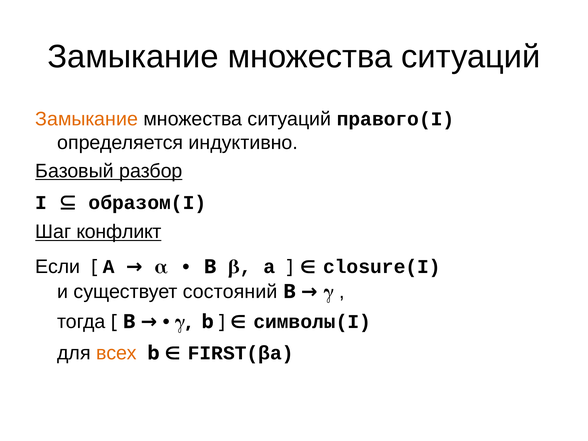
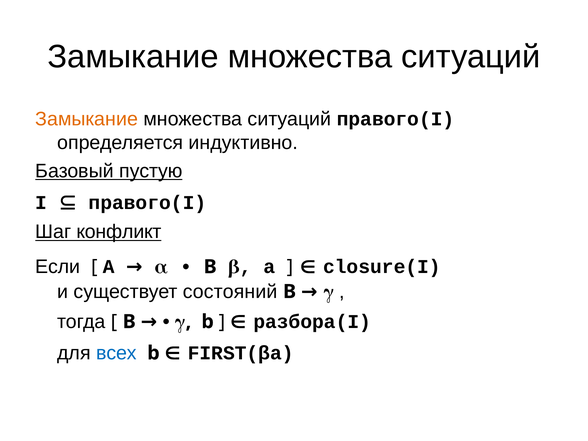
разбор: разбор -> пустую (151, 171)
образом(I: образом(I -> правого(I (147, 203)
символы(I: символы(I -> разбора(I (312, 322)
всех colour: orange -> blue (116, 353)
